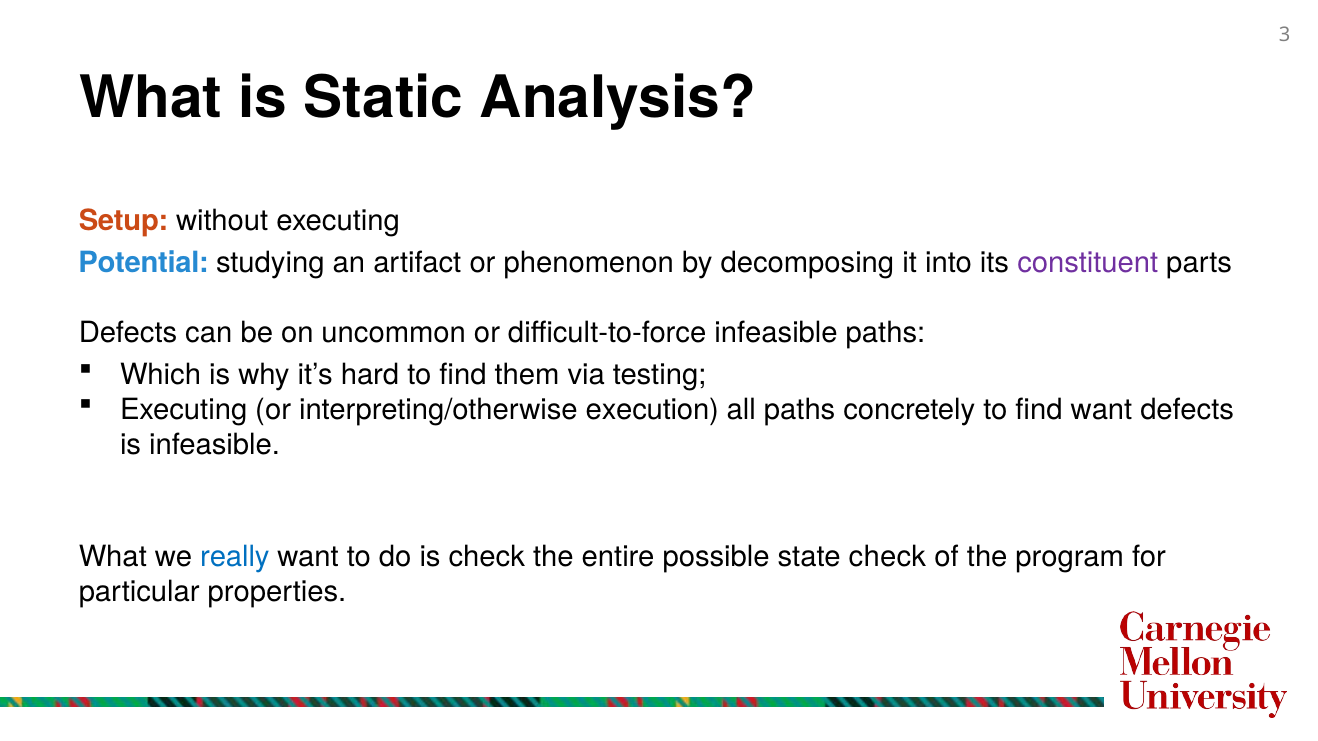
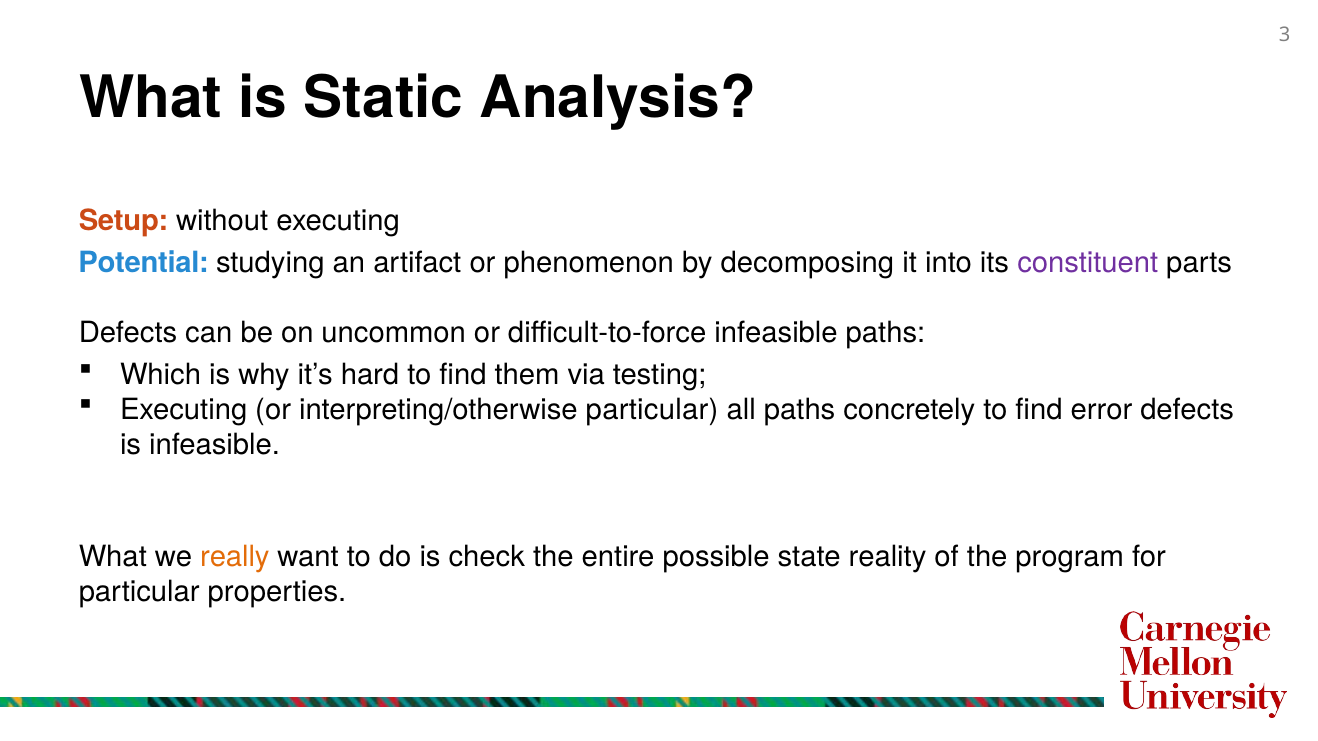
interpreting/otherwise execution: execution -> particular (652, 410)
find want: want -> error (1101, 410)
really colour: blue -> orange (235, 557)
state check: check -> reality (888, 557)
